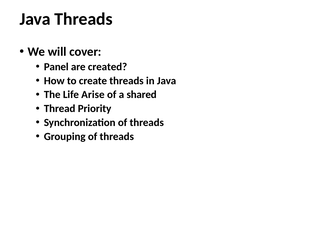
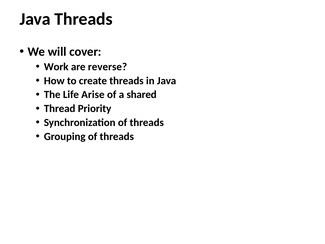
Panel: Panel -> Work (56, 67)
created: created -> reverse (107, 67)
